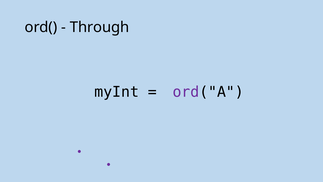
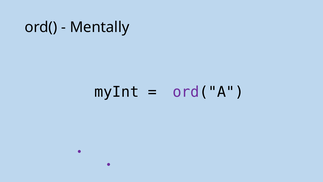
Through: Through -> Mentally (100, 27)
